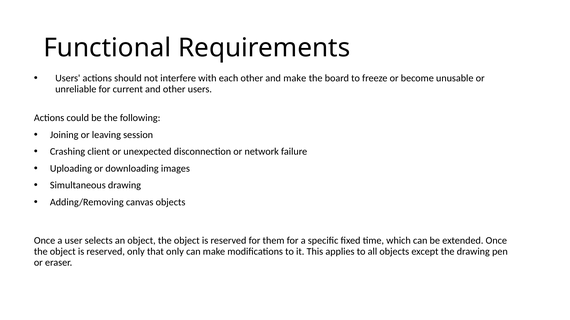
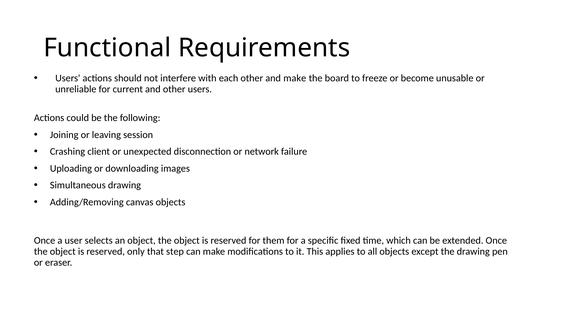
that only: only -> step (175, 252)
